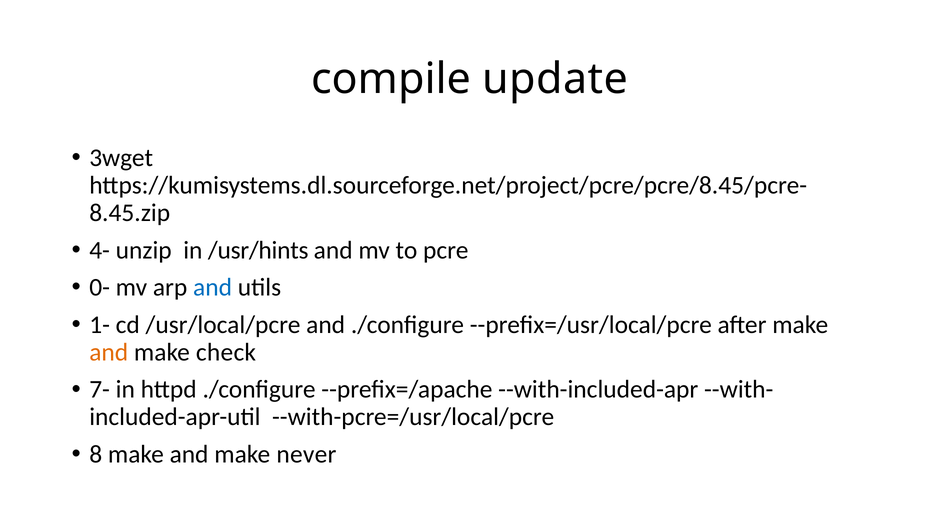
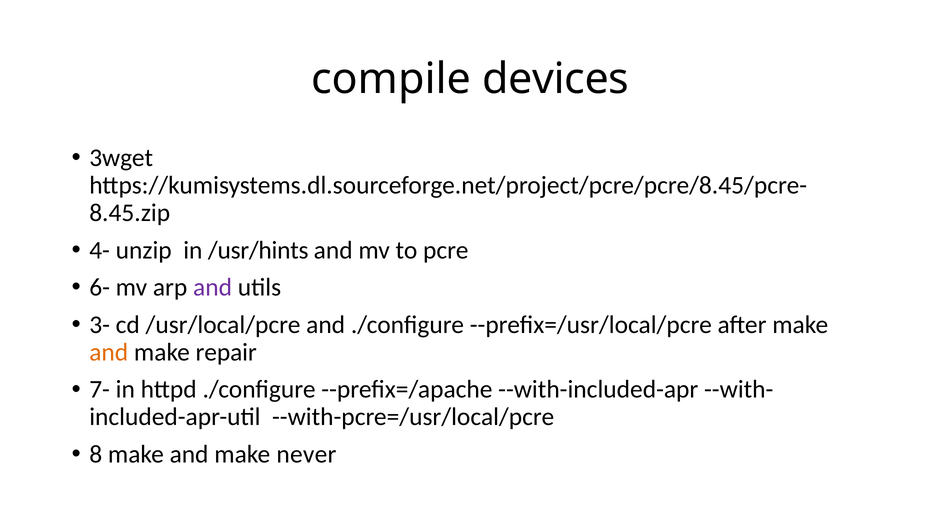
update: update -> devices (556, 79)
0-: 0- -> 6- (100, 287)
and colour: blue -> purple (213, 287)
1-: 1- -> 3- (100, 325)
check: check -> repair (226, 352)
